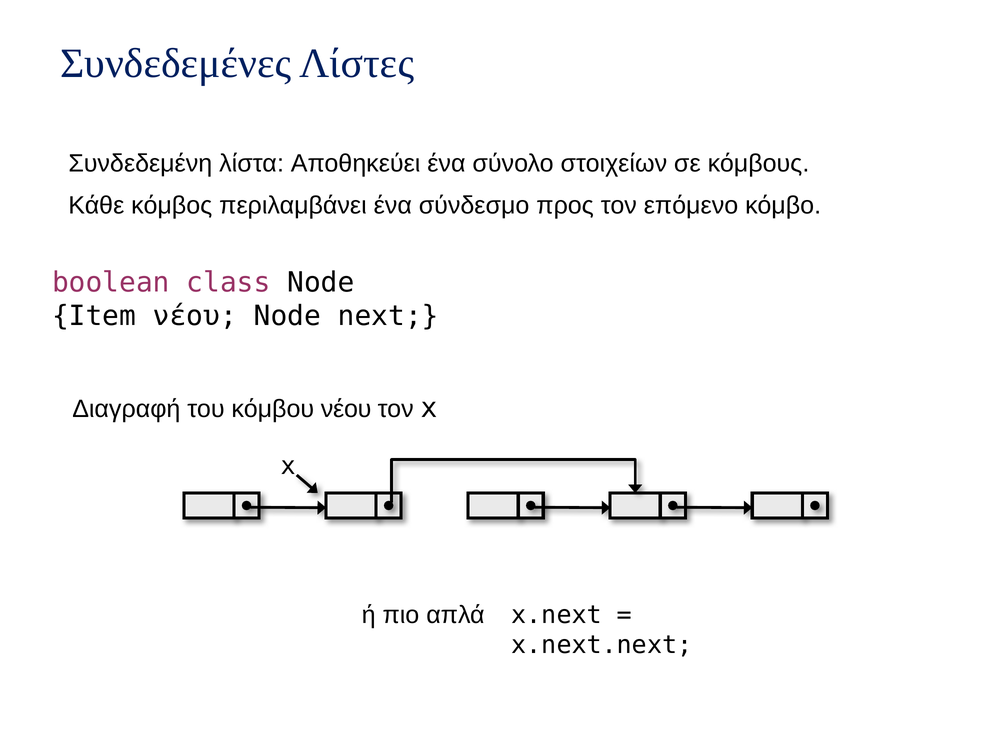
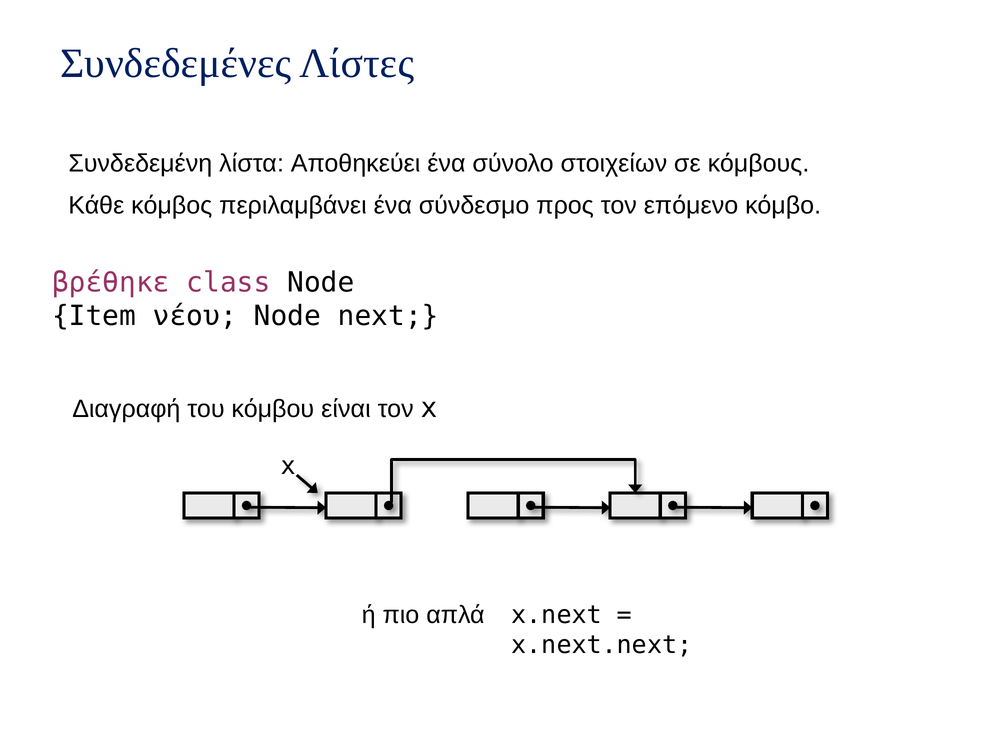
boolean: boolean -> βρέθηκε (111, 283)
κόμβου νέου: νέου -> είναι (346, 409)
